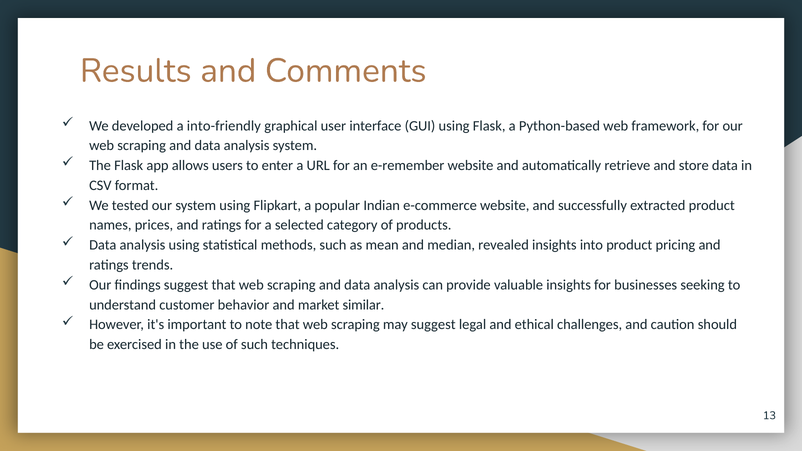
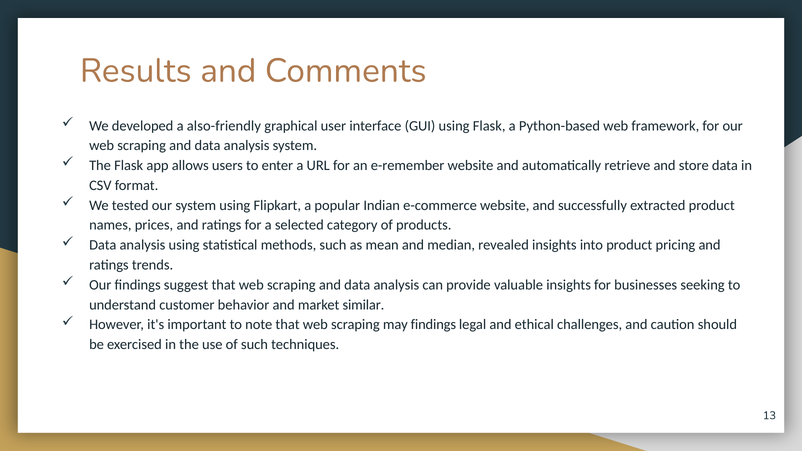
into-friendly: into-friendly -> also-friendly (224, 126)
may suggest: suggest -> findings (433, 325)
